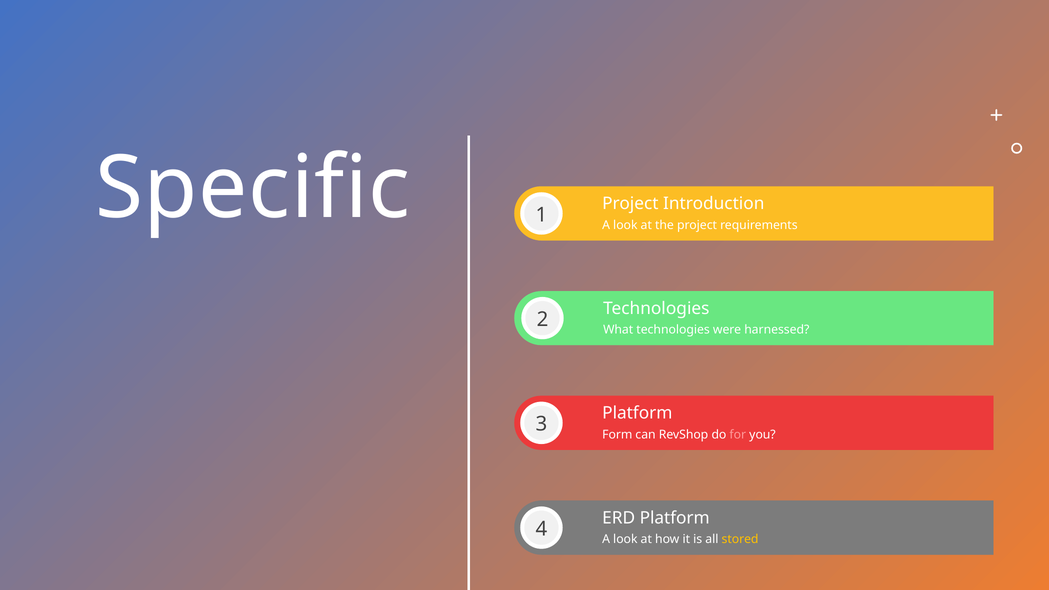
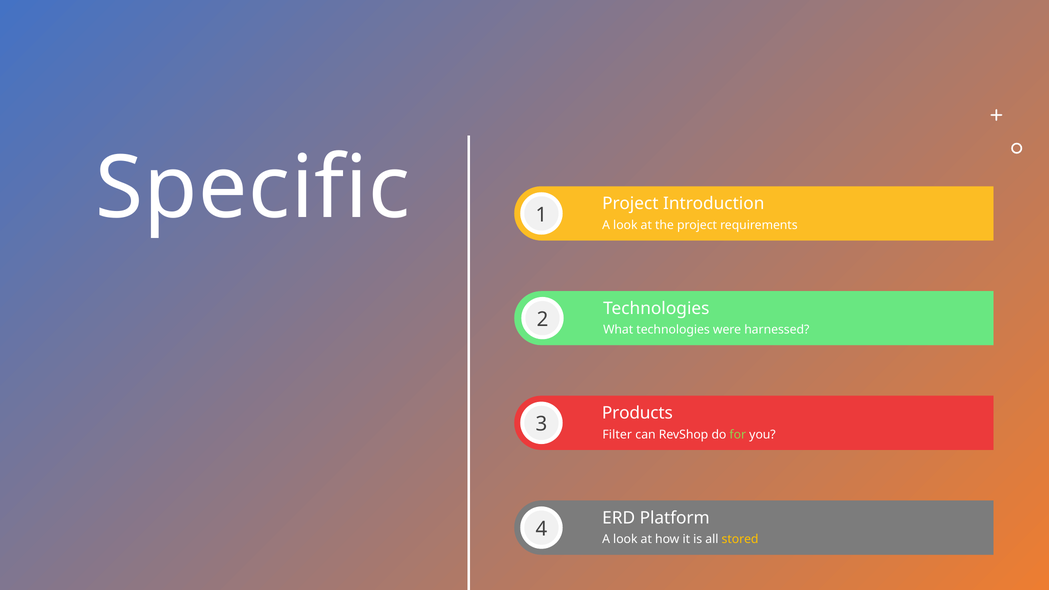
Platform: Platform -> Products (637, 413)
Form: Form -> Filter (617, 435)
for colour: pink -> light green (738, 435)
